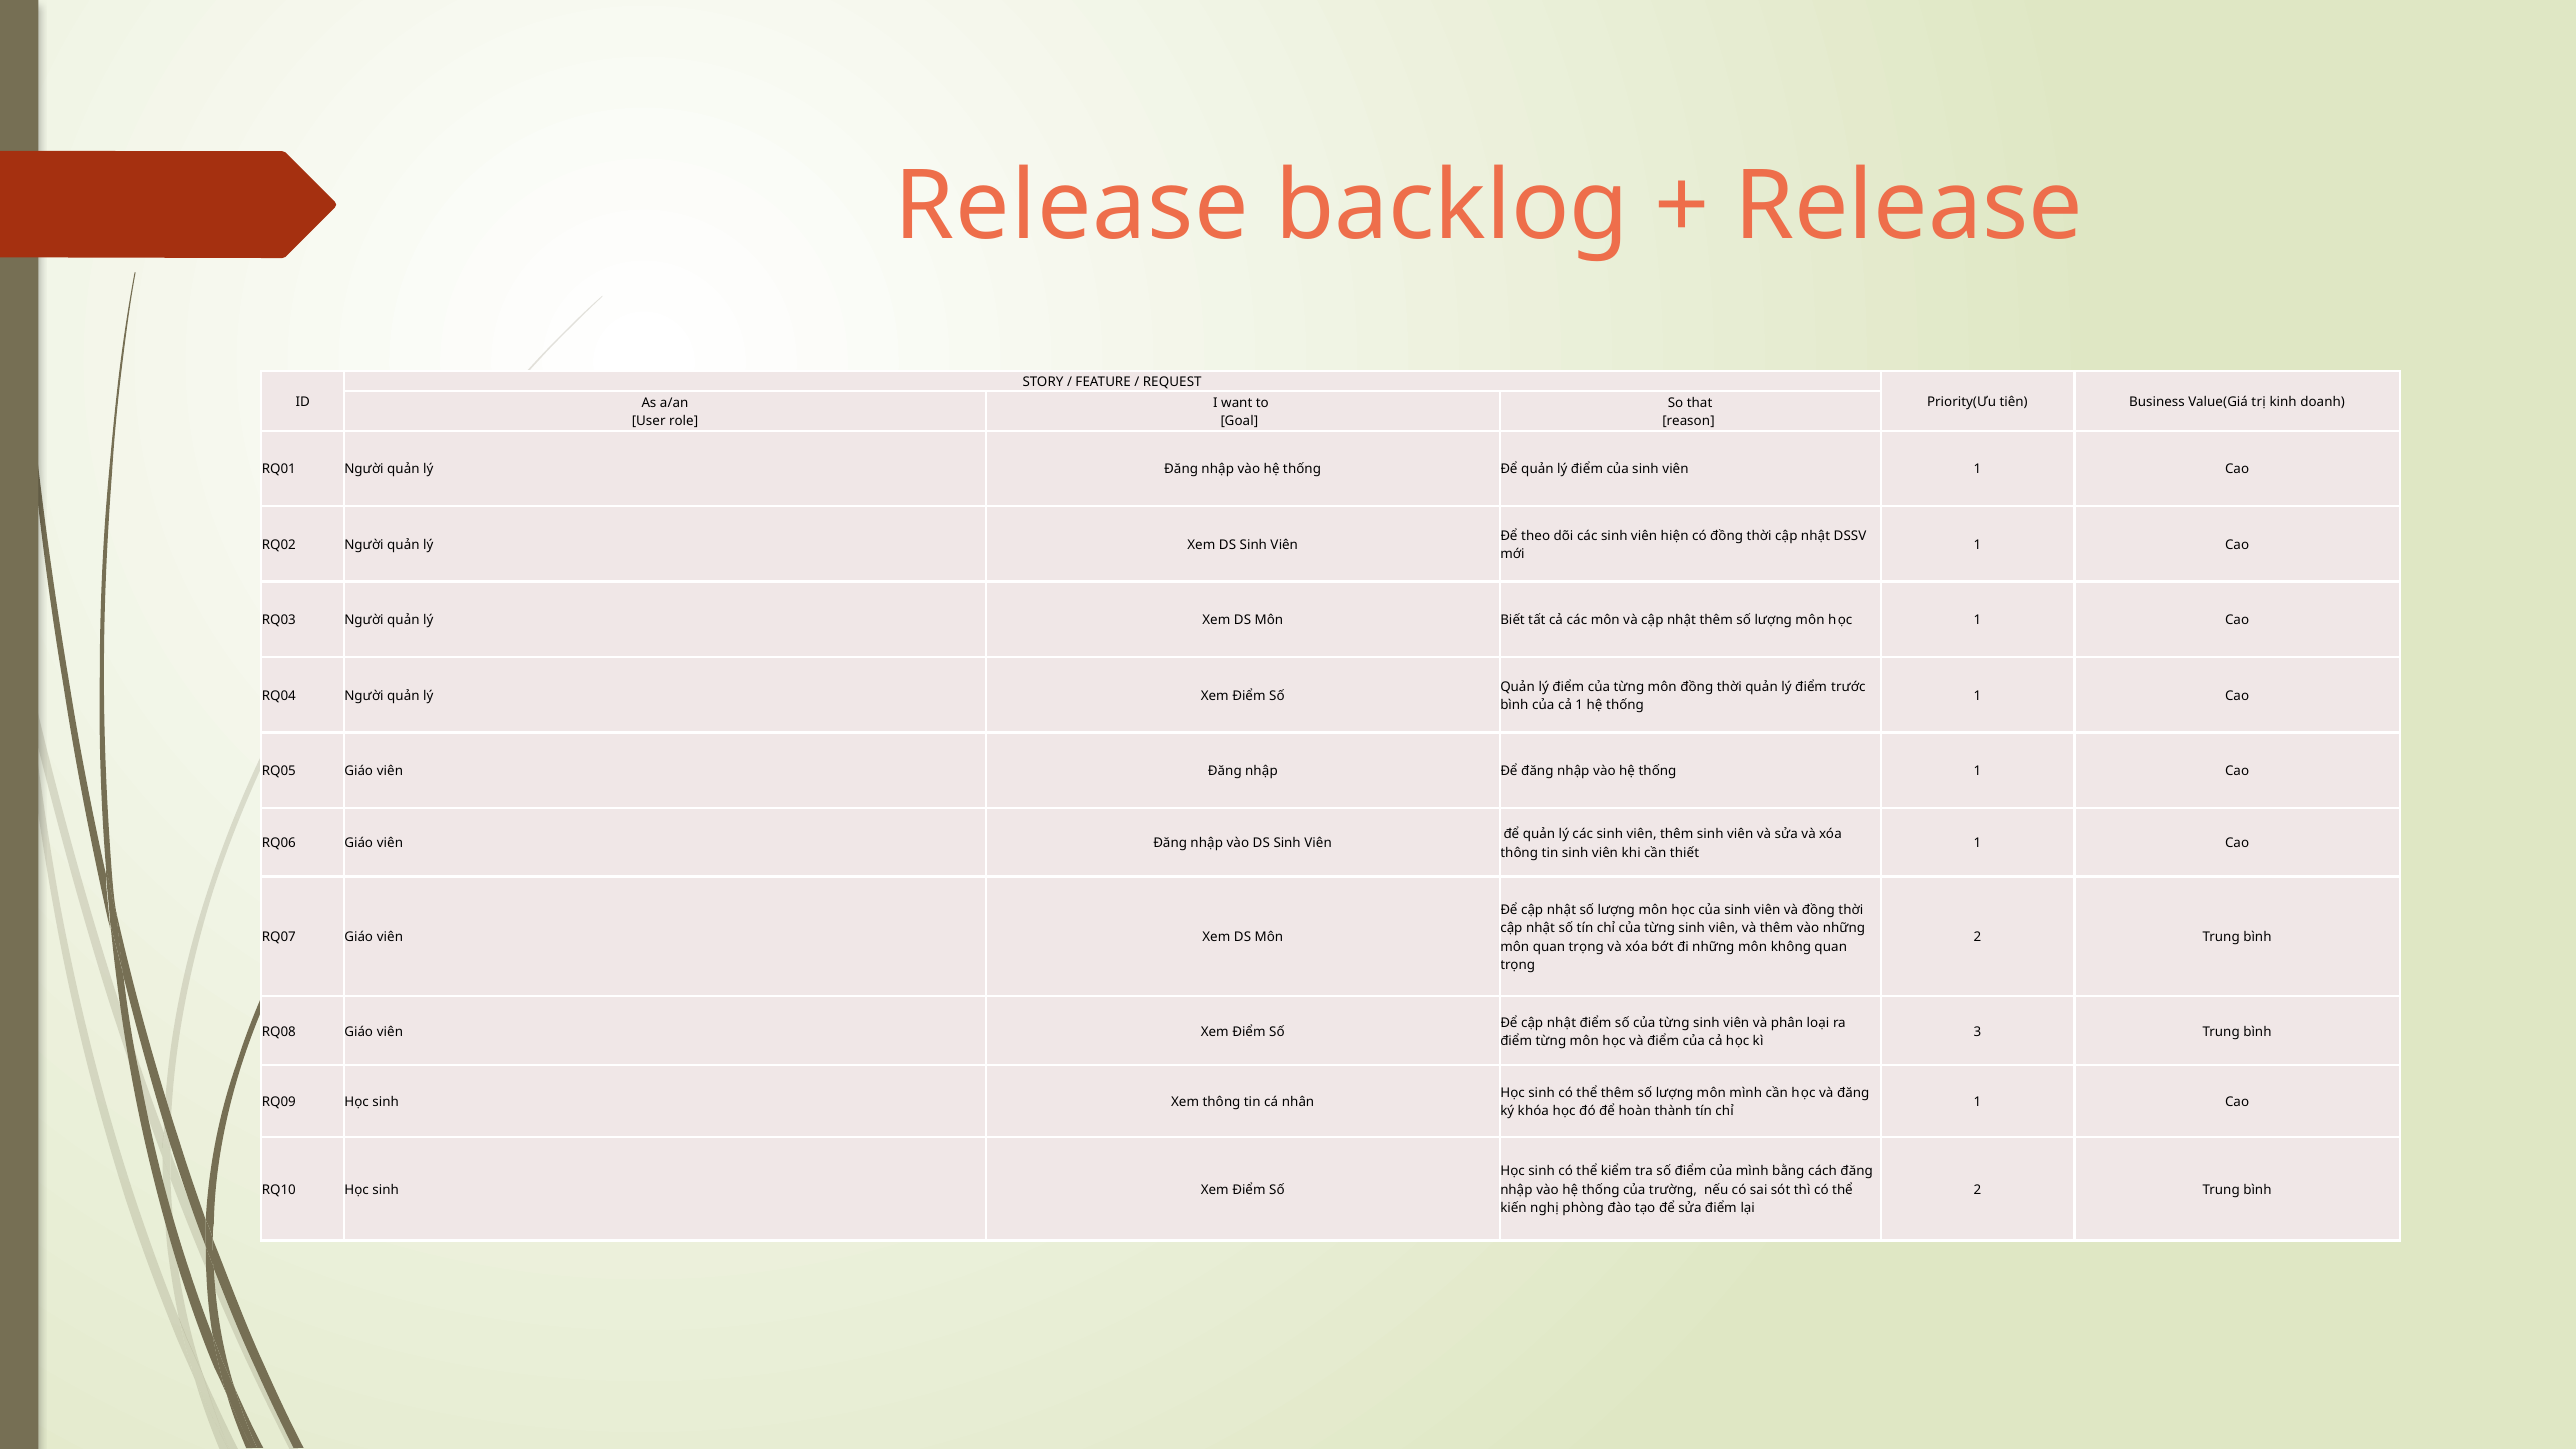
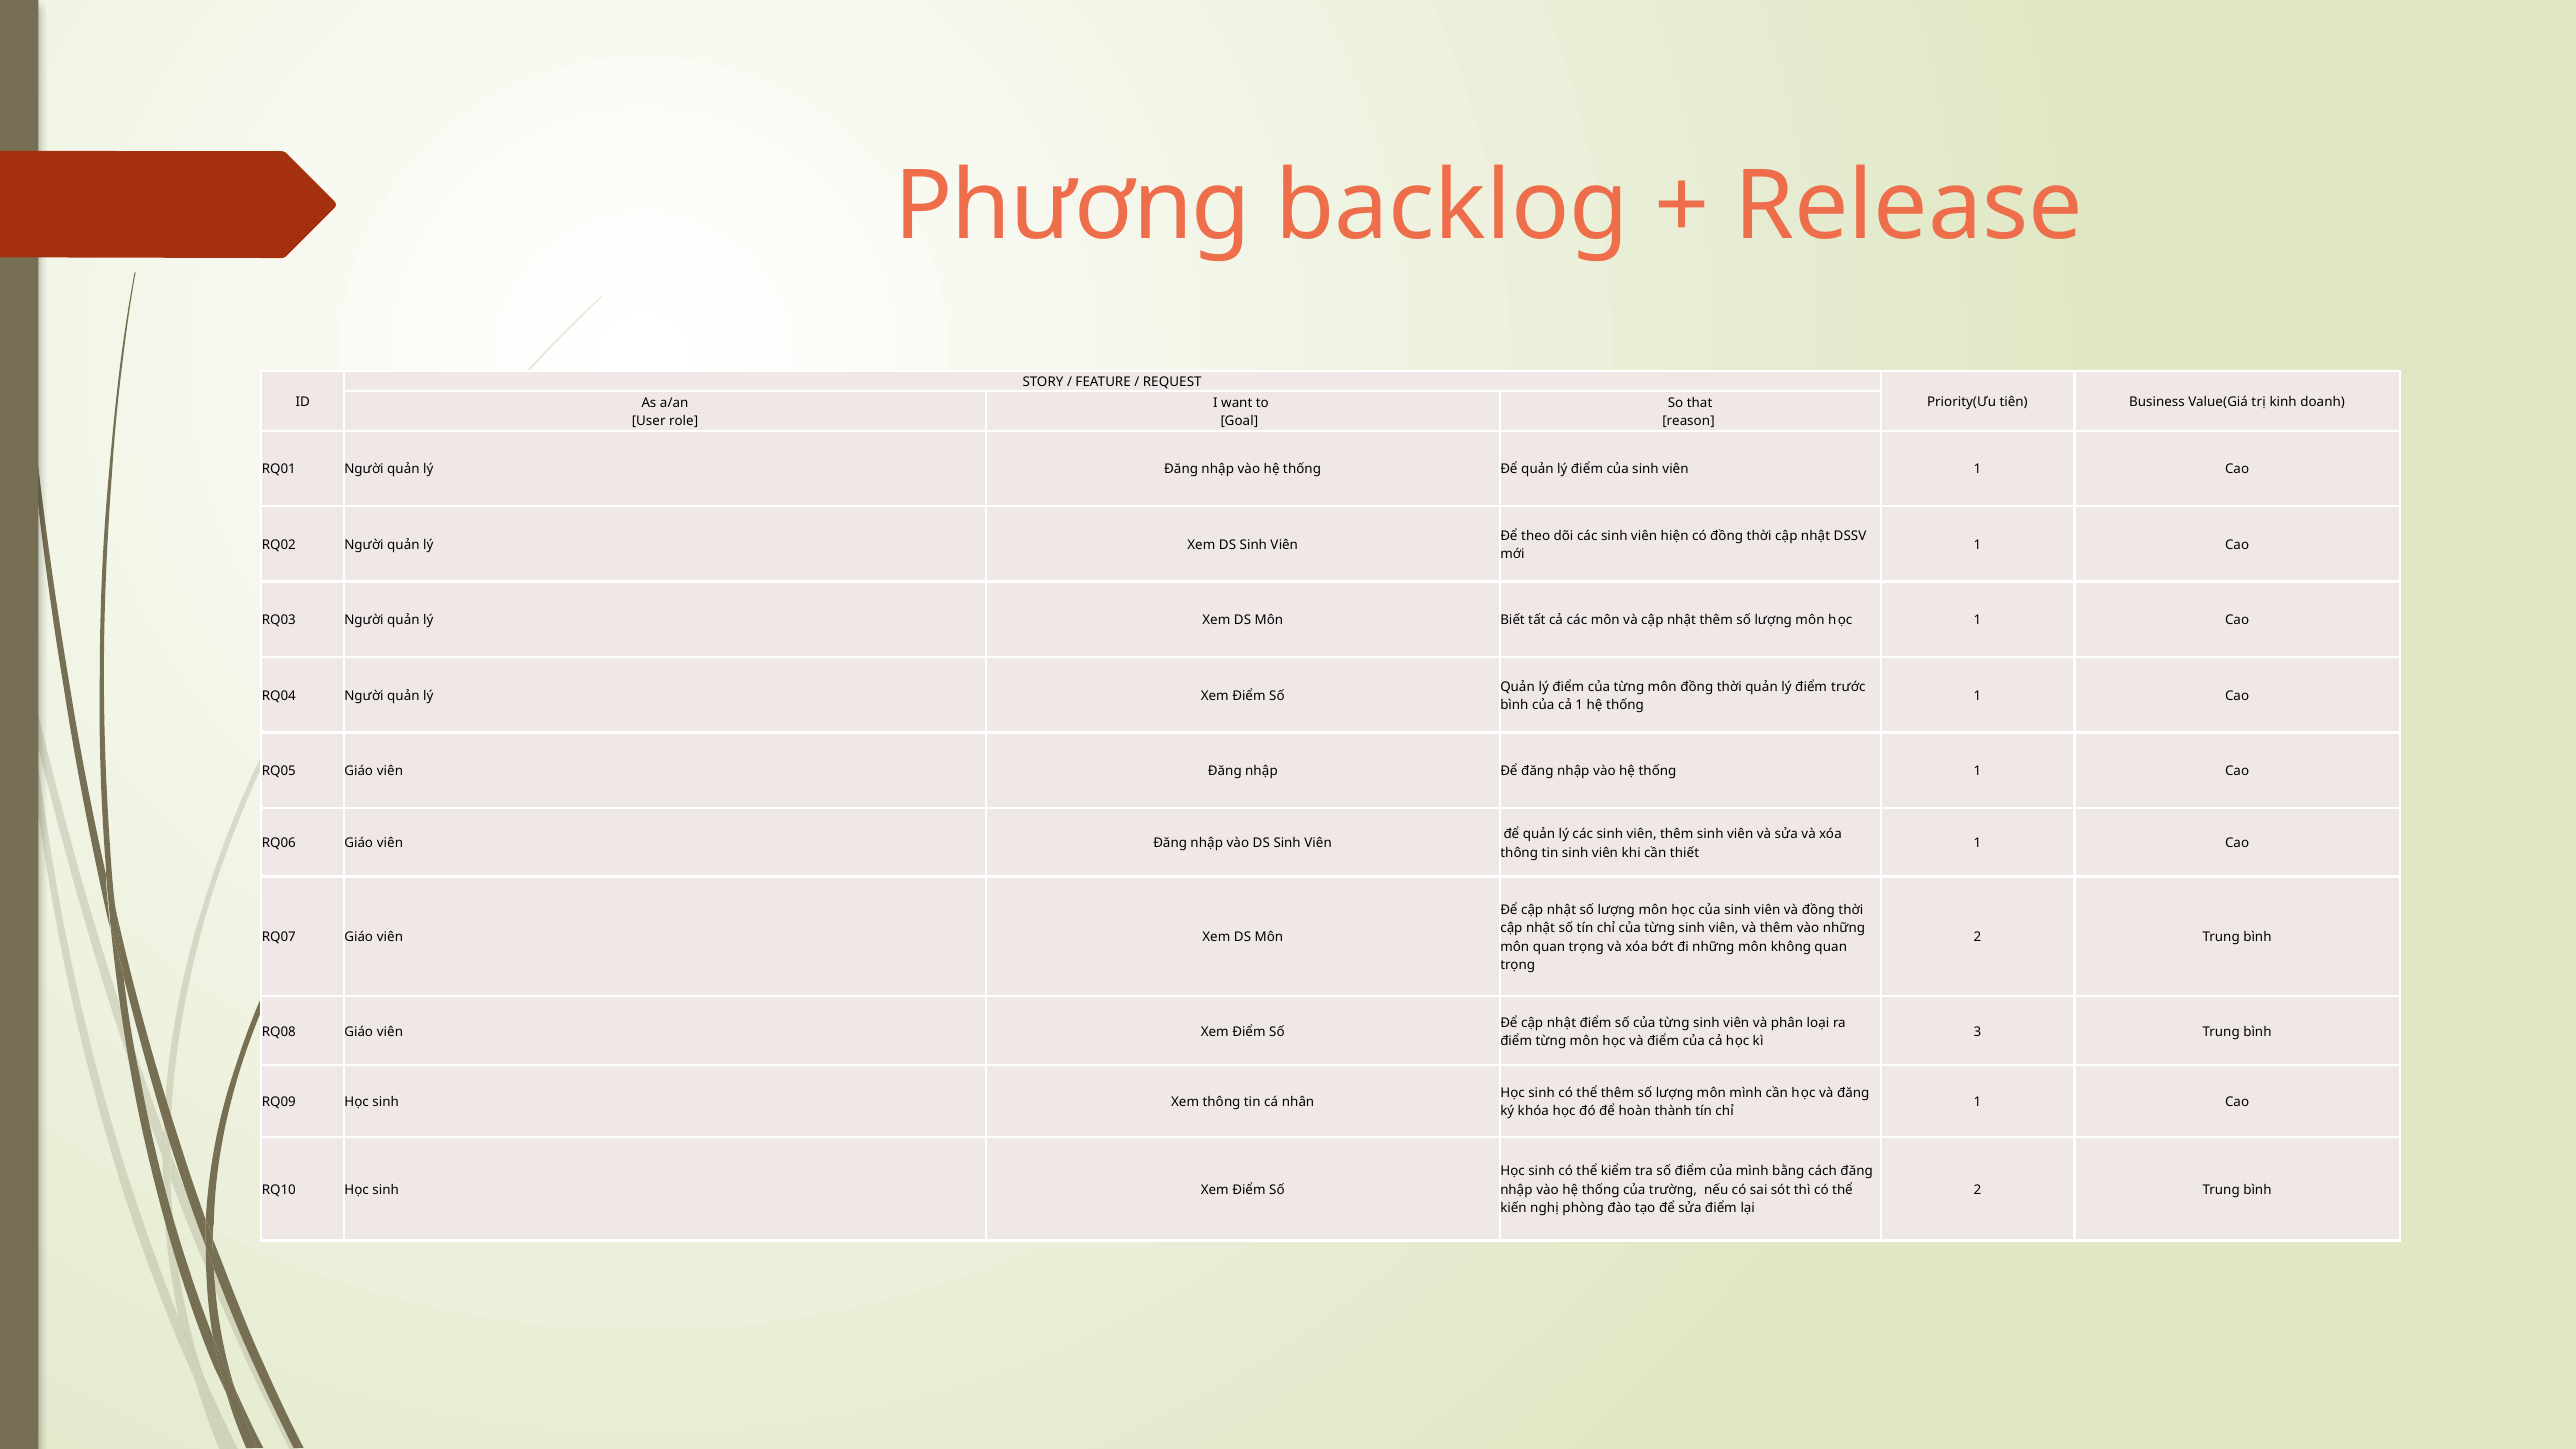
Release: Release -> Phương (1073, 206)
